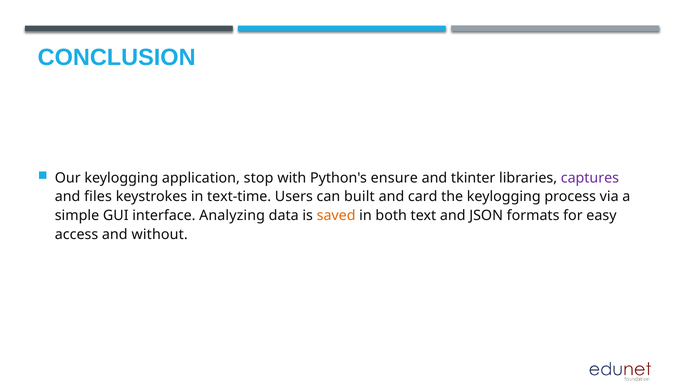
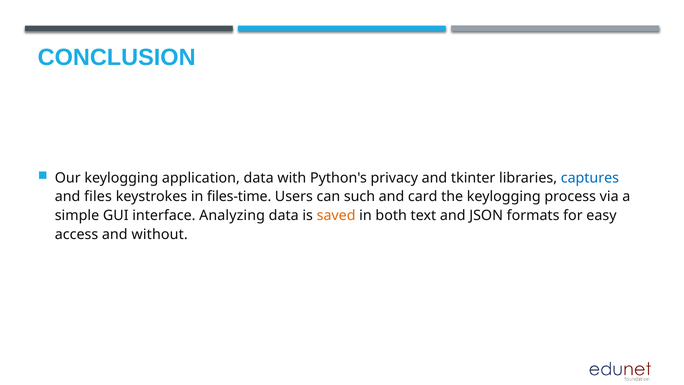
application stop: stop -> data (259, 178)
ensure: ensure -> privacy (394, 178)
captures colour: purple -> blue (590, 178)
text-time: text-time -> files-time (239, 197)
built: built -> such (360, 197)
